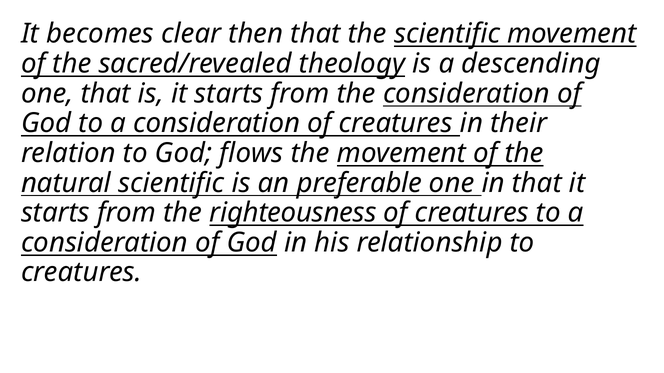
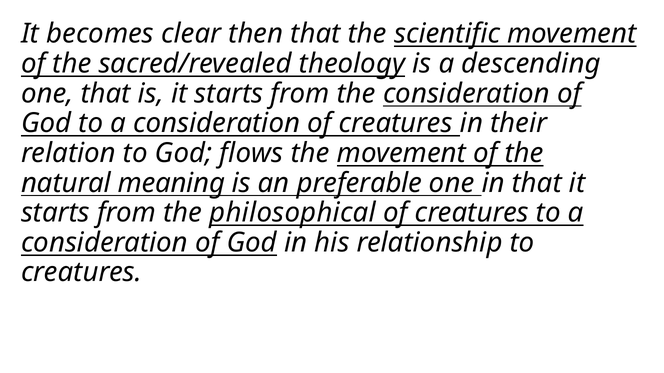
natural scientific: scientific -> meaning (171, 183)
righteousness: righteousness -> philosophical (293, 213)
